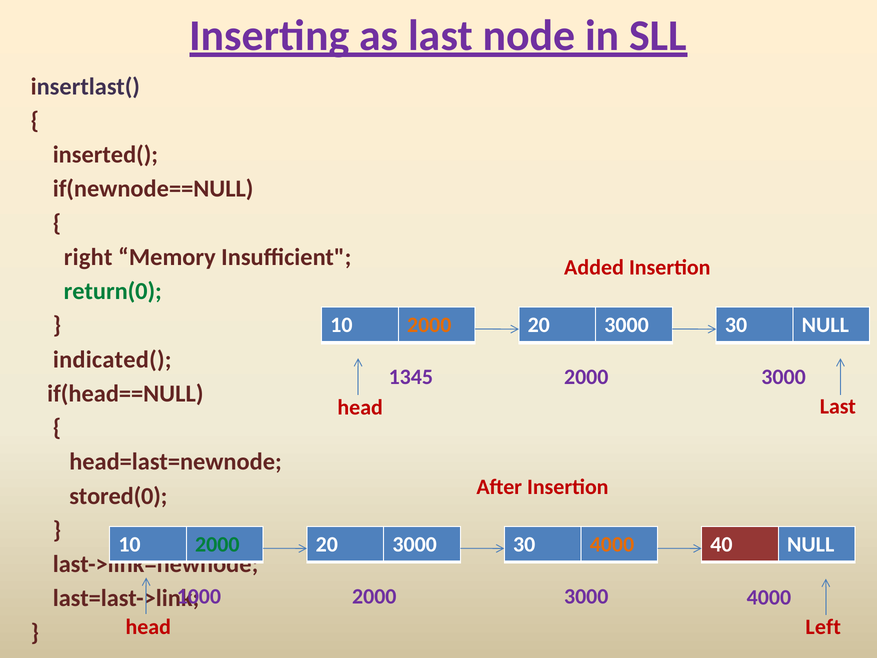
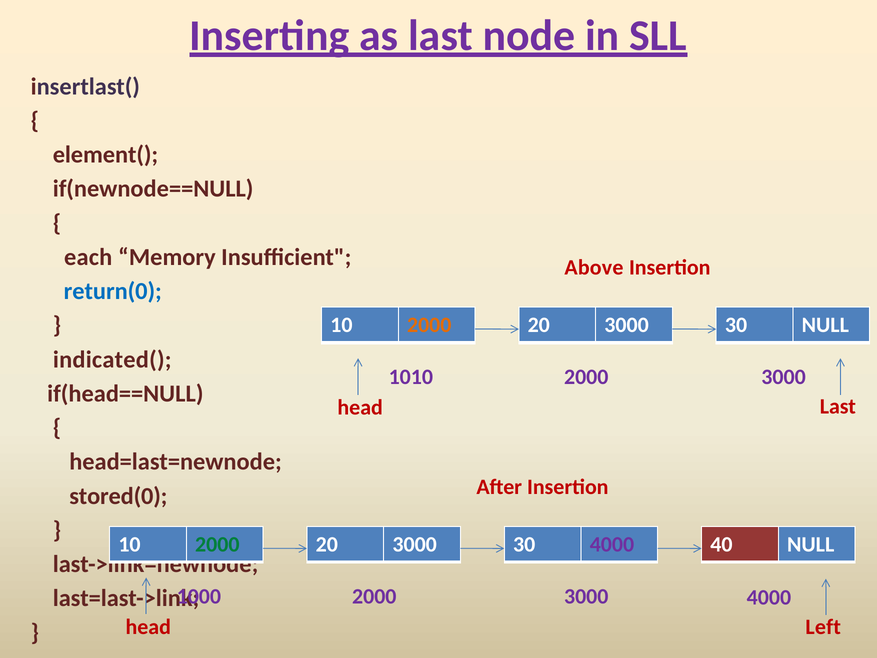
inserted(: inserted( -> element( (105, 155)
right: right -> each (88, 257)
Added: Added -> Above (594, 267)
return(0 colour: green -> blue (113, 291)
1345: 1345 -> 1010 (411, 377)
4000 colour: orange -> purple (612, 544)
